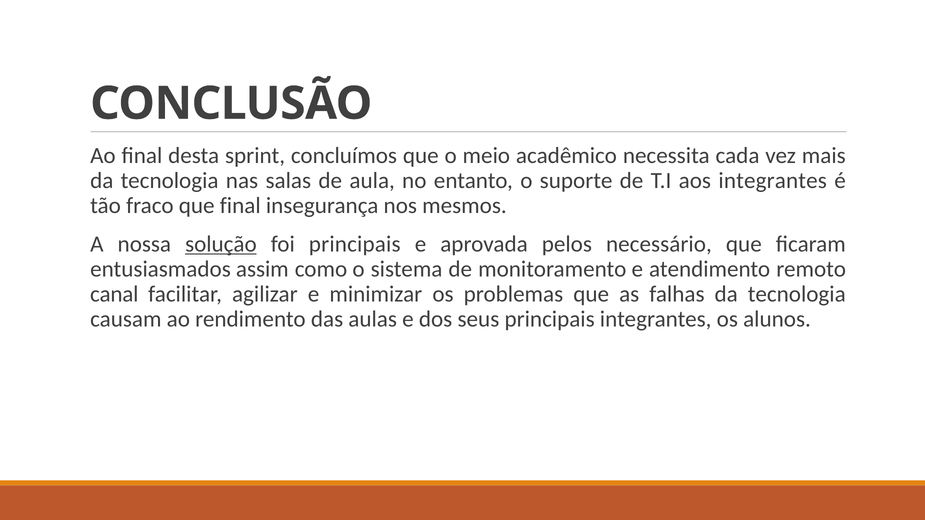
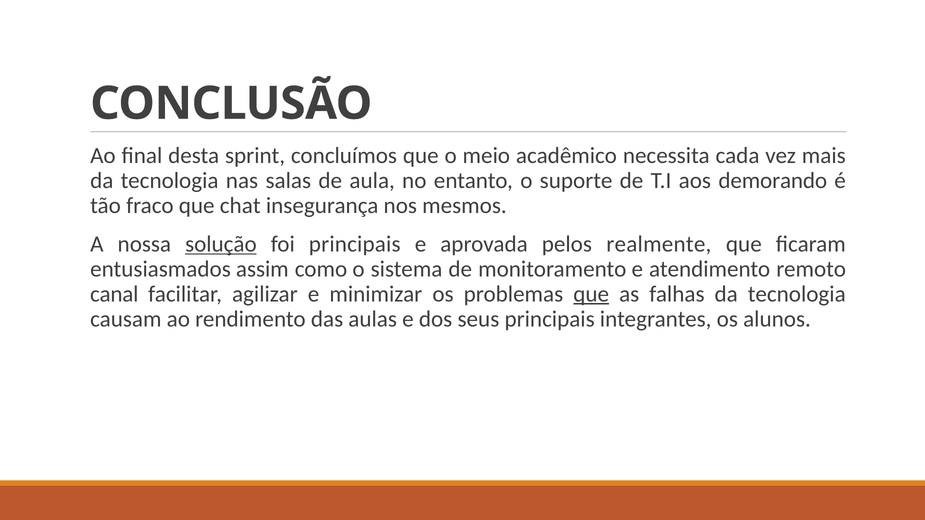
aos integrantes: integrantes -> demorando (773, 181)
que final: final -> chat (240, 206)
necessário: necessário -> realmente (659, 244)
que underline: none -> present (591, 294)
